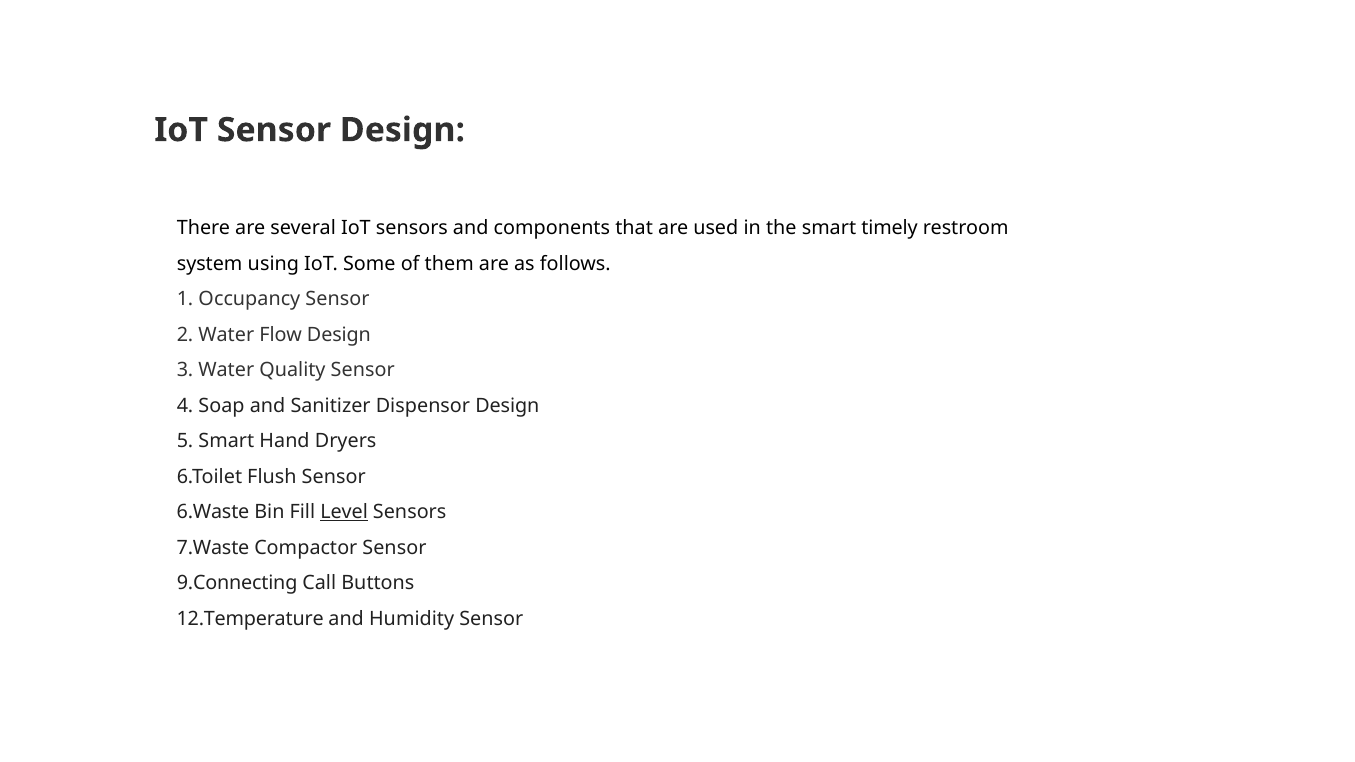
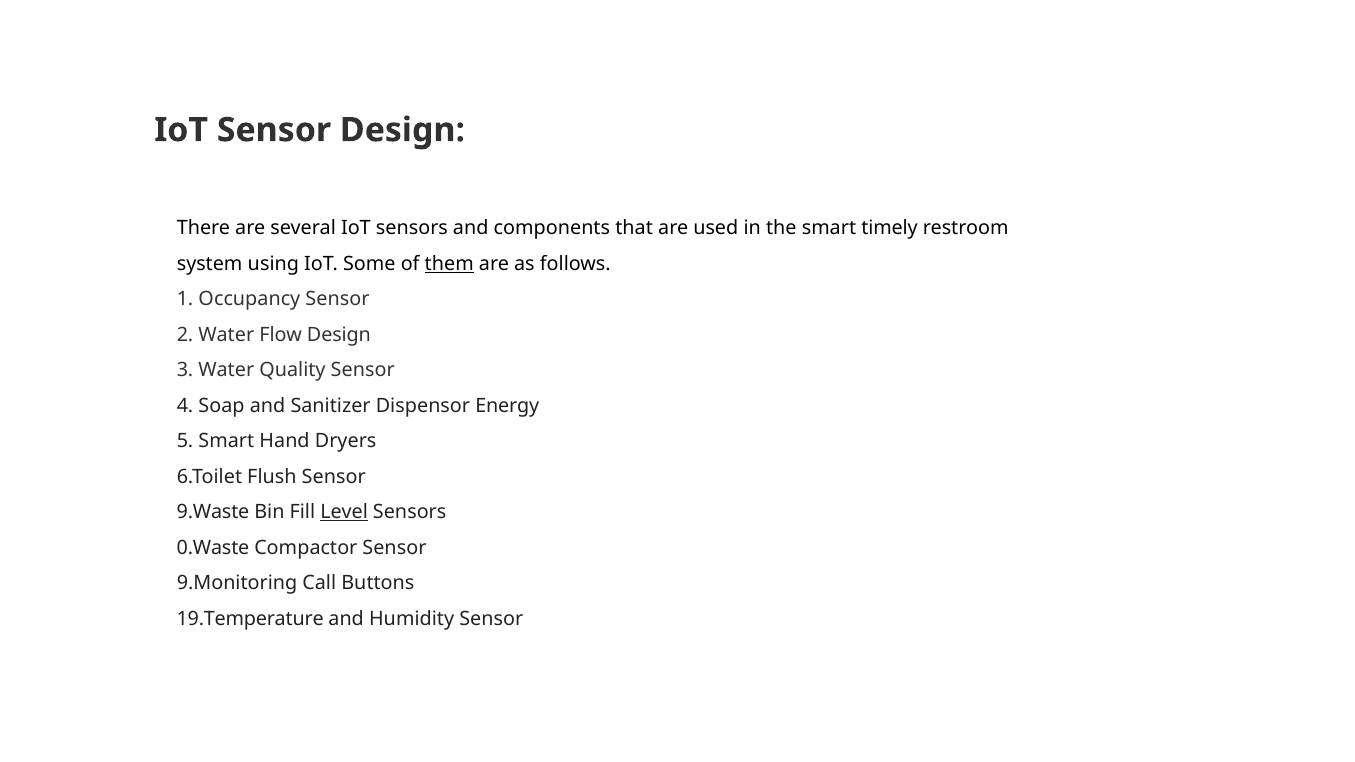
them underline: none -> present (449, 264)
Dispensor Design: Design -> Energy (507, 406)
6.Waste: 6.Waste -> 9.Waste (213, 512)
7.Waste: 7.Waste -> 0.Waste (213, 548)
9.Connecting: 9.Connecting -> 9.Monitoring (237, 583)
12.Temperature: 12.Temperature -> 19.Temperature (250, 619)
